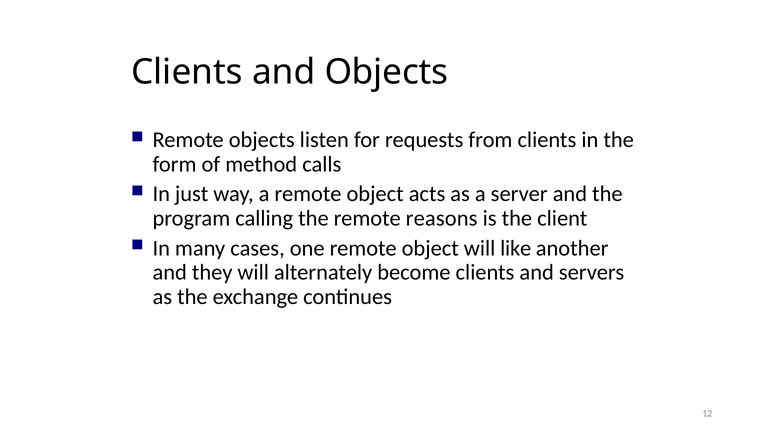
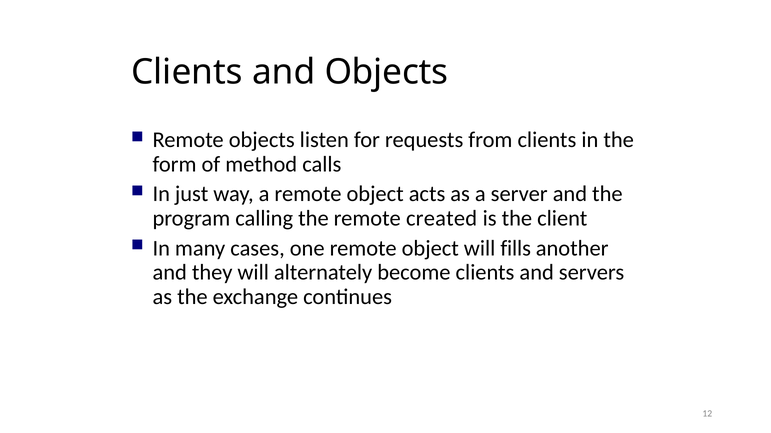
reasons: reasons -> created (442, 219)
like: like -> fills (516, 249)
